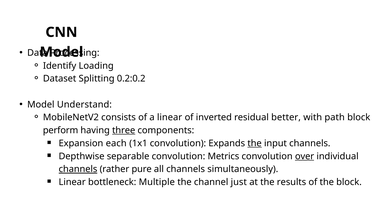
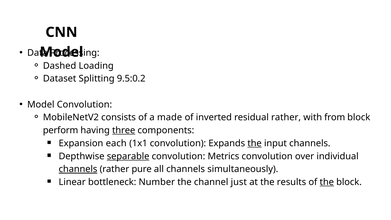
Identify: Identify -> Dashed (60, 66)
0.2:0.2: 0.2:0.2 -> 9.5:0.2 (131, 79)
Model Understand: Understand -> Convolution (84, 104)
a linear: linear -> made (170, 117)
residual better: better -> rather (286, 117)
path: path -> from (335, 117)
separable underline: none -> present (128, 156)
over underline: present -> none (305, 156)
Multiple: Multiple -> Number (157, 182)
the underline: none -> present (327, 182)
